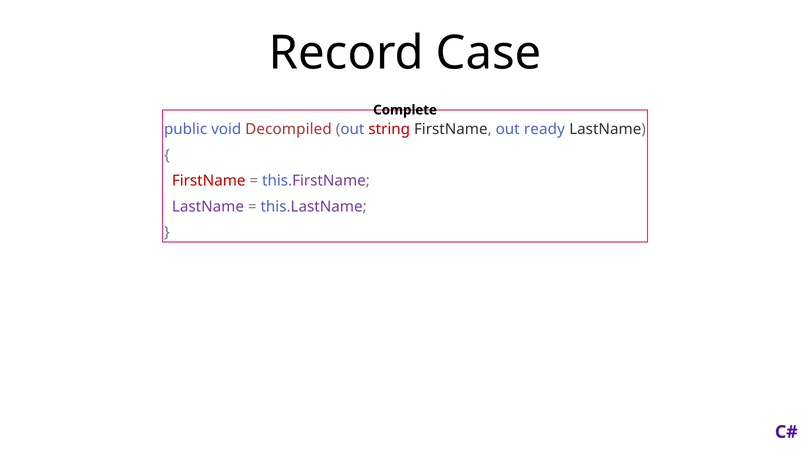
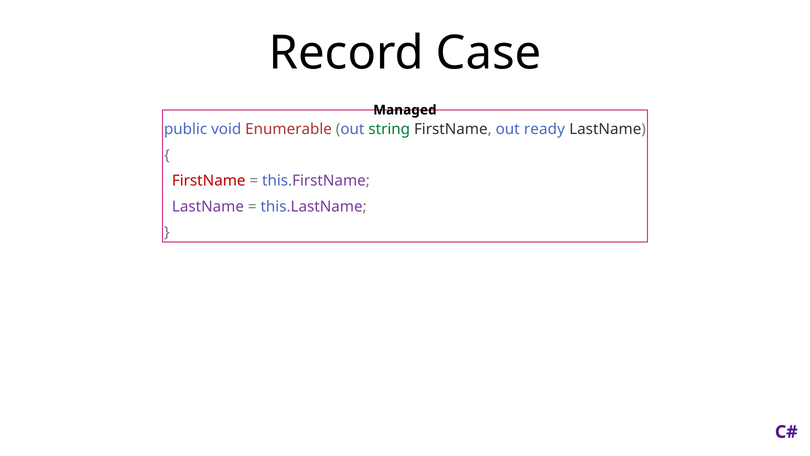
Complete: Complete -> Managed (405, 110)
Decompiled: Decompiled -> Enumerable (289, 129)
string colour: red -> green (389, 129)
